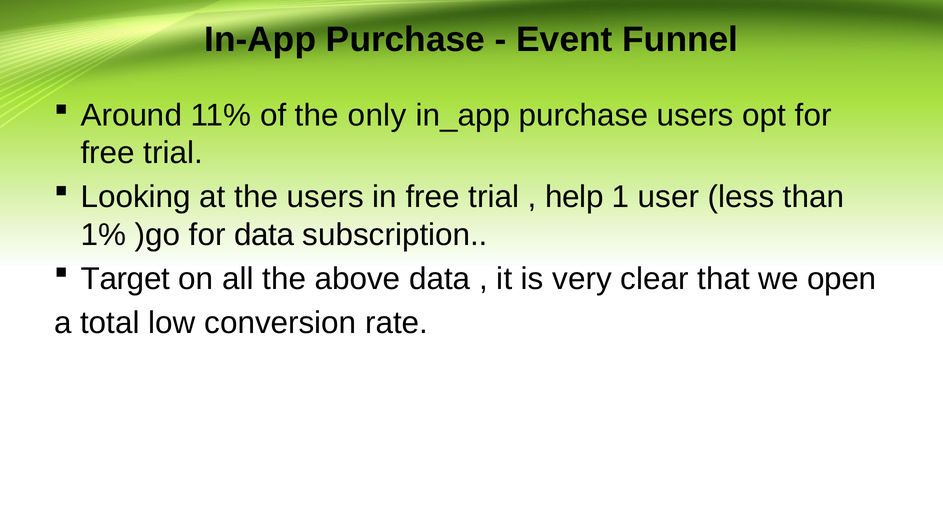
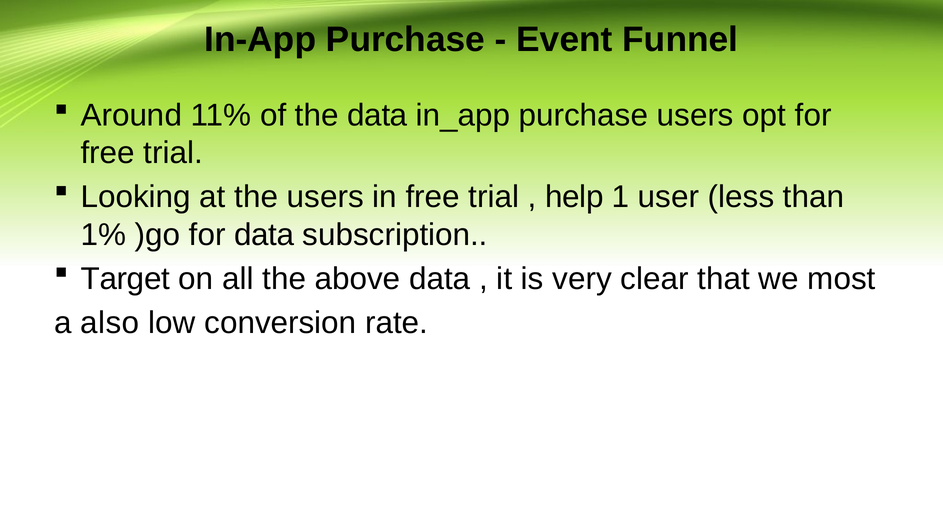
the only: only -> data (377, 115)
open: open -> most (842, 279)
total: total -> also (110, 323)
